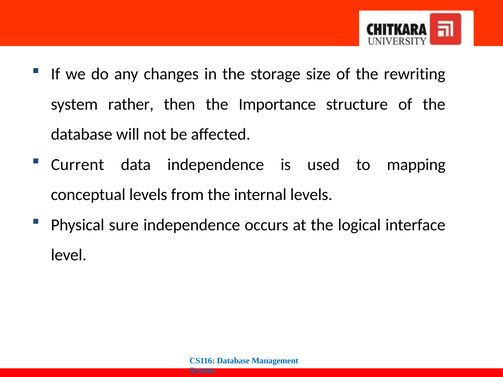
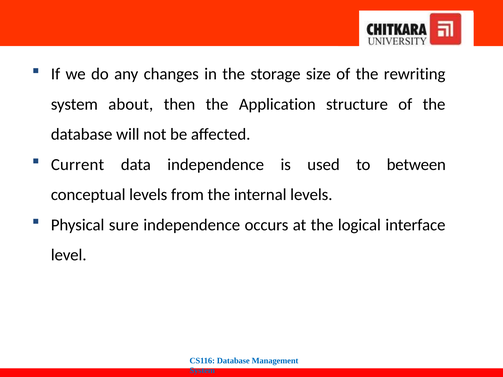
rather: rather -> about (131, 104)
Importance: Importance -> Application (277, 104)
mapping: mapping -> between (416, 165)
